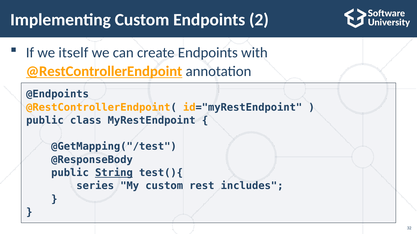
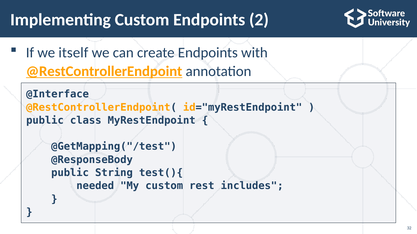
@Endpoints: @Endpoints -> @Interface (58, 94)
String underline: present -> none (114, 173)
series: series -> needed (95, 186)
